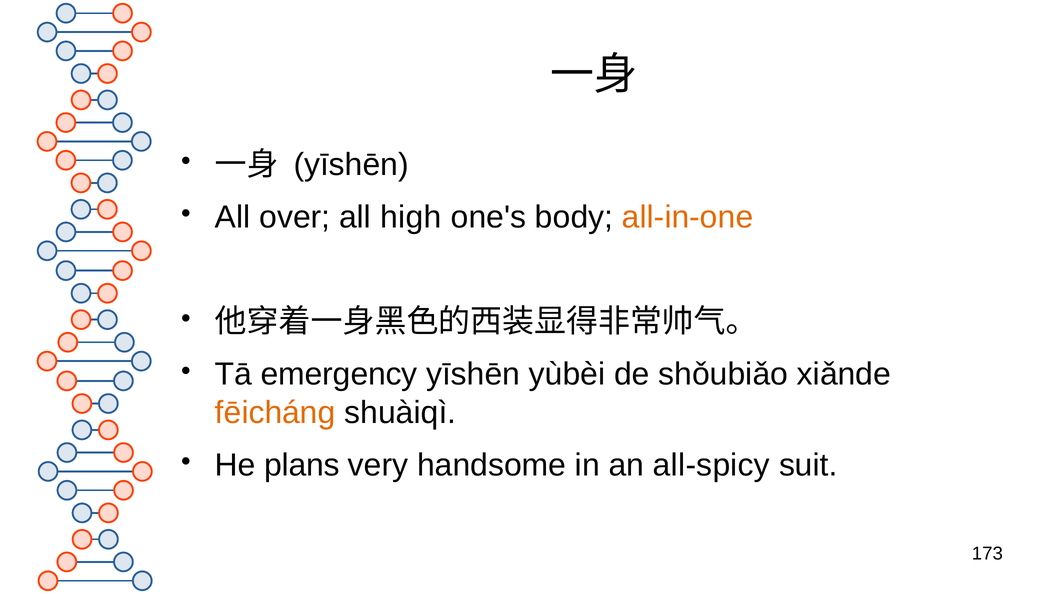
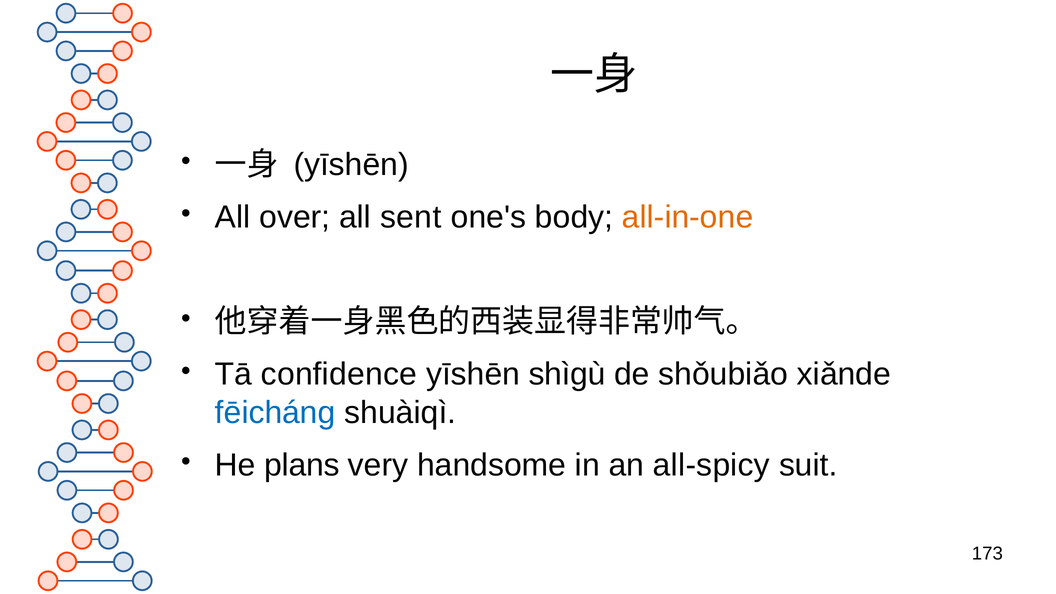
high: high -> sent (411, 217)
emergency: emergency -> confidence (339, 374)
yùbèi: yùbèi -> shìgù (567, 374)
fēicháng colour: orange -> blue (275, 413)
